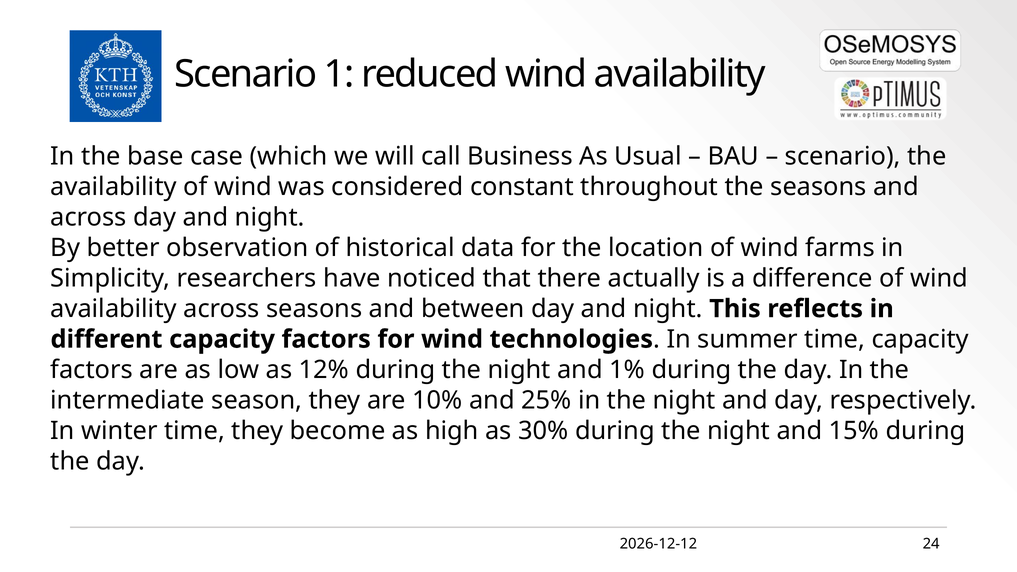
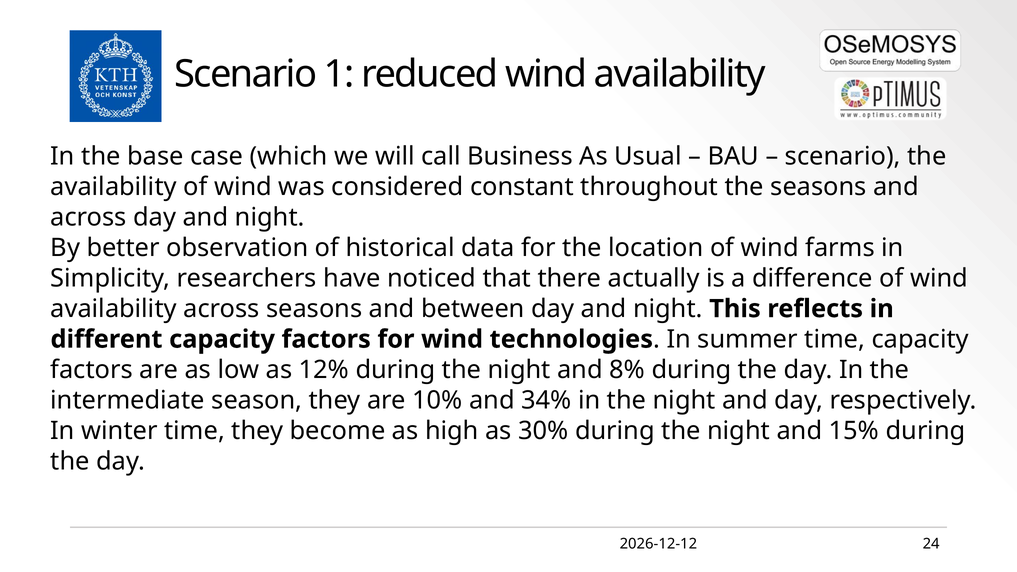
1%: 1% -> 8% (627, 370)
25%: 25% -> 34% (546, 400)
